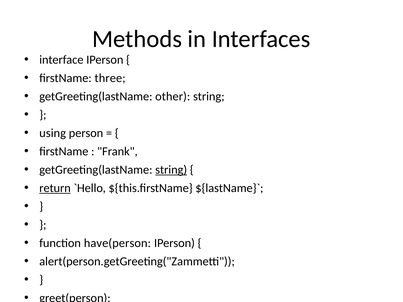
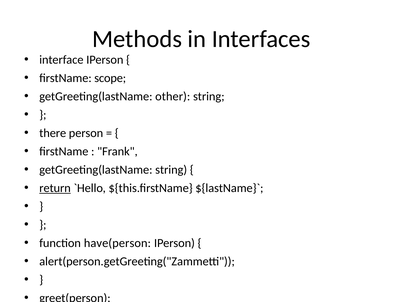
three: three -> scope (110, 78)
using: using -> there (53, 133)
string underline: present -> none (171, 170)
